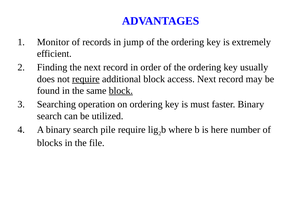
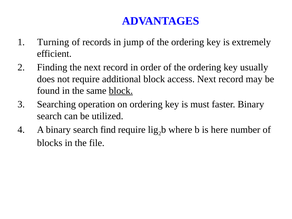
Monitor: Monitor -> Turning (53, 42)
require underline: present -> none (86, 79)
pile: pile -> find (108, 130)
